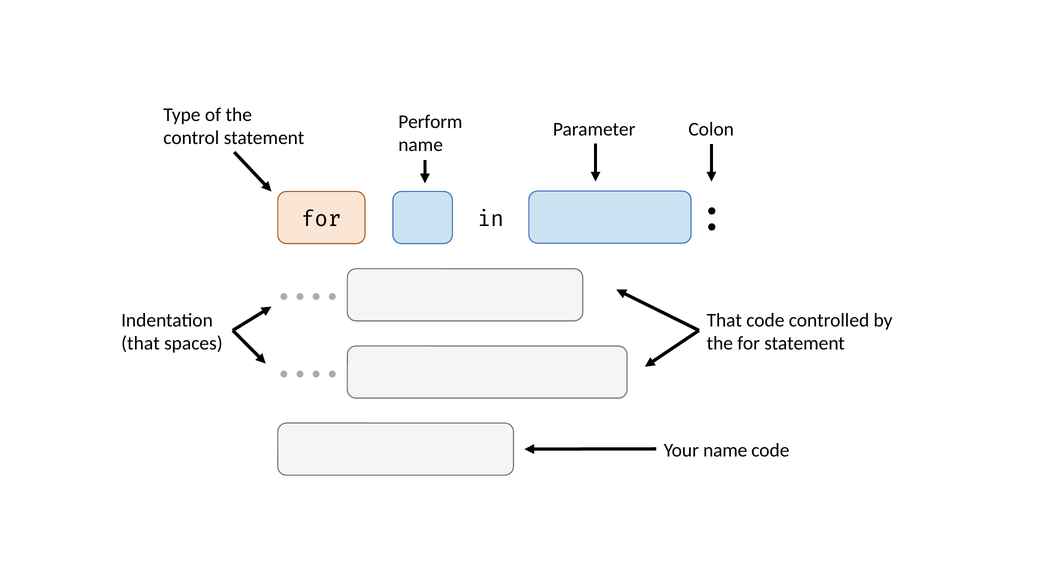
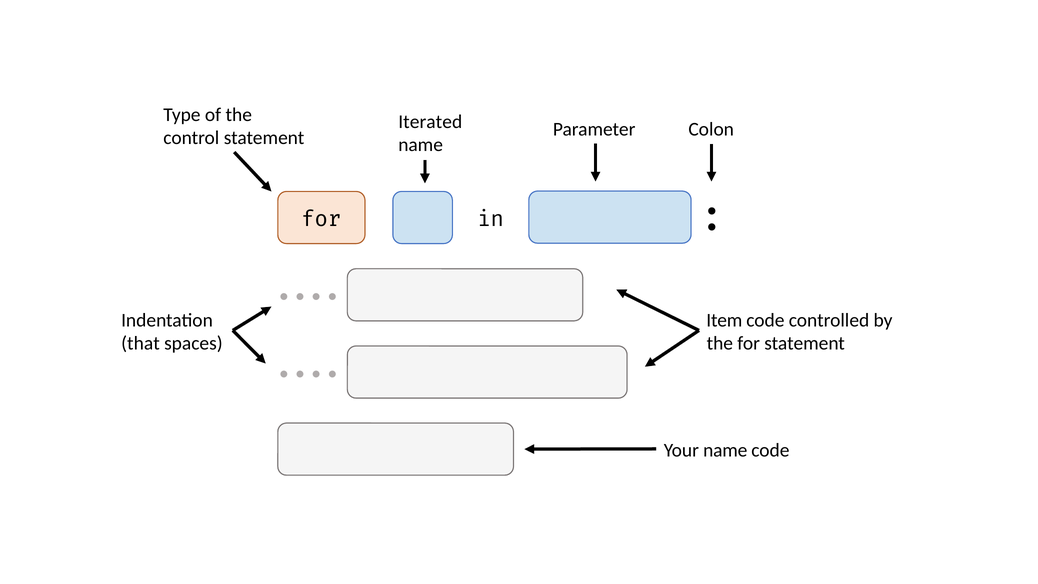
Perform: Perform -> Iterated (430, 122)
That: That -> Item (724, 320)
